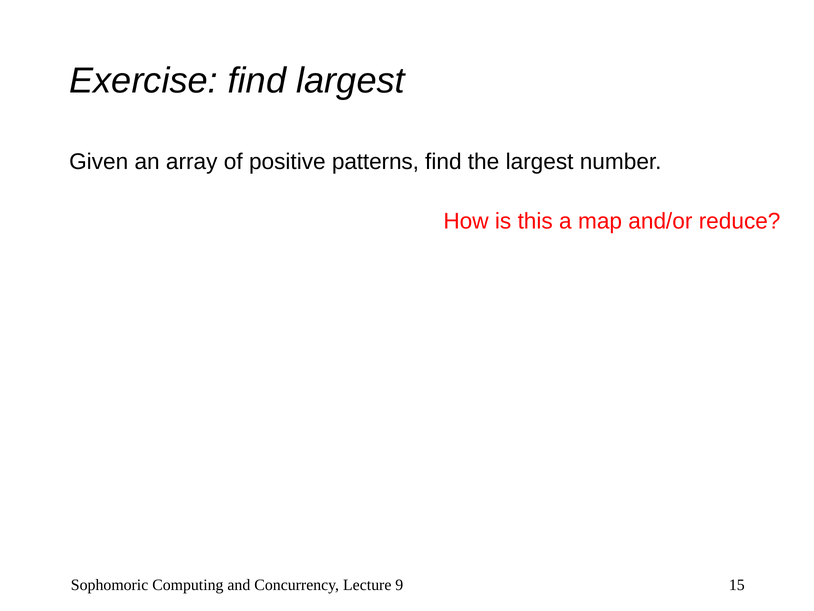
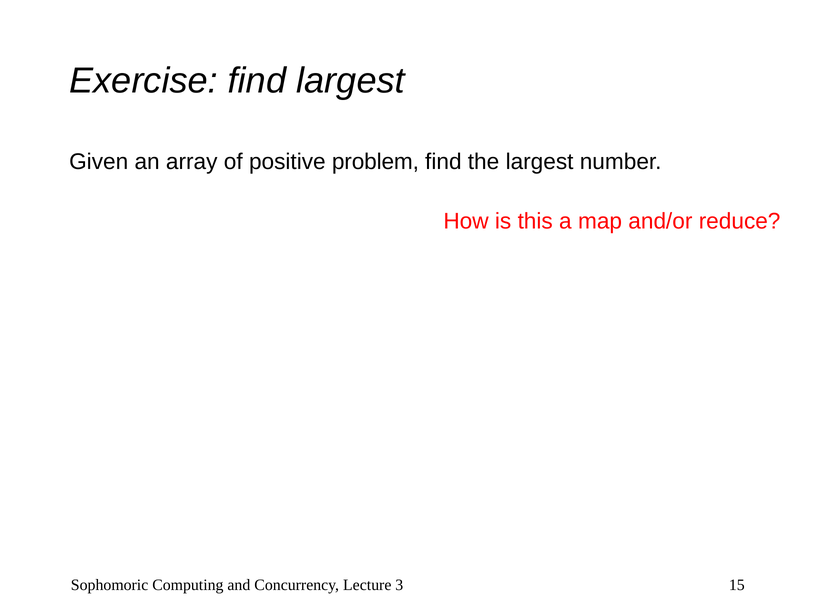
patterns: patterns -> problem (375, 162)
9: 9 -> 3 (399, 584)
